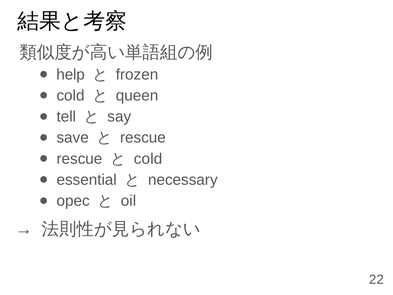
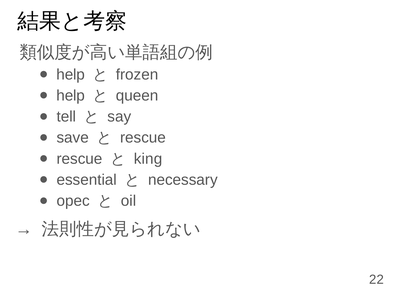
cold: cold -> help (71, 95)
cold: cold -> king (148, 159)
